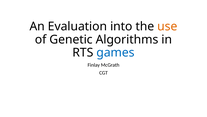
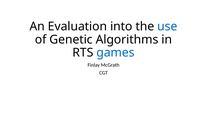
use colour: orange -> blue (167, 26)
